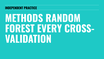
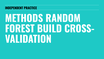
EVERY: EVERY -> BUILD (49, 29)
